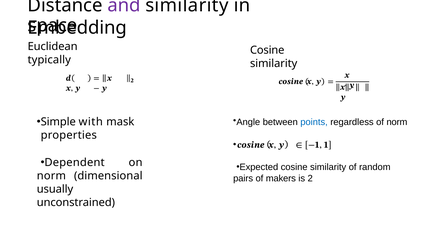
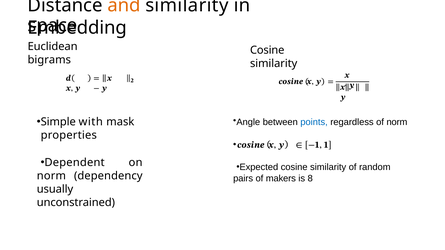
and colour: purple -> orange (124, 5)
typically: typically -> bigrams (49, 60)
dimensional: dimensional -> dependency (108, 176)
2: 2 -> 8 (310, 179)
